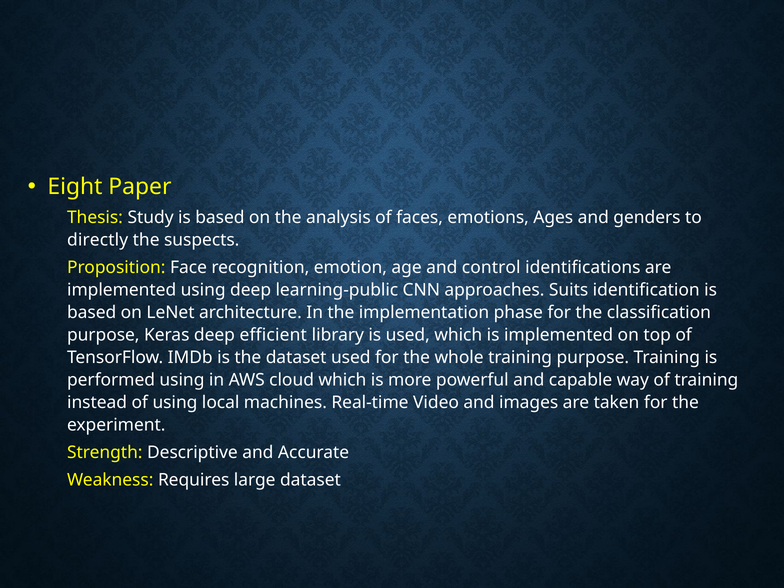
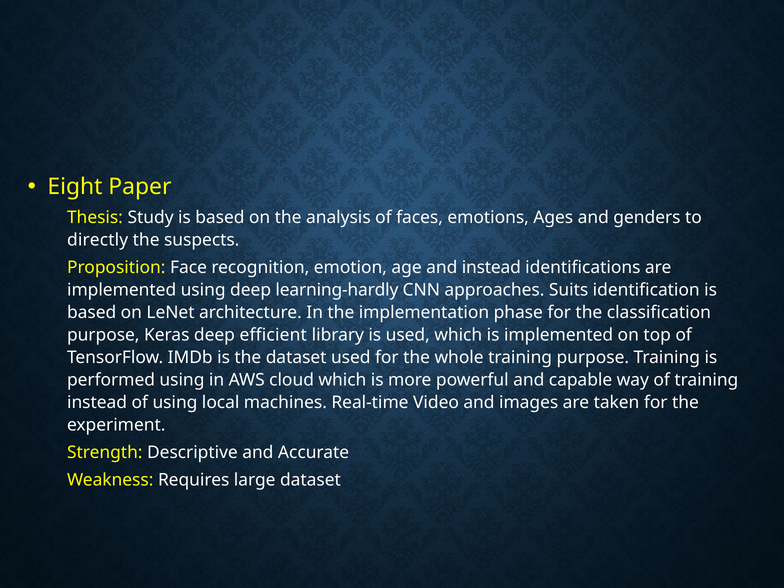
and control: control -> instead (491, 267)
learning-public: learning-public -> learning-hardly (337, 290)
